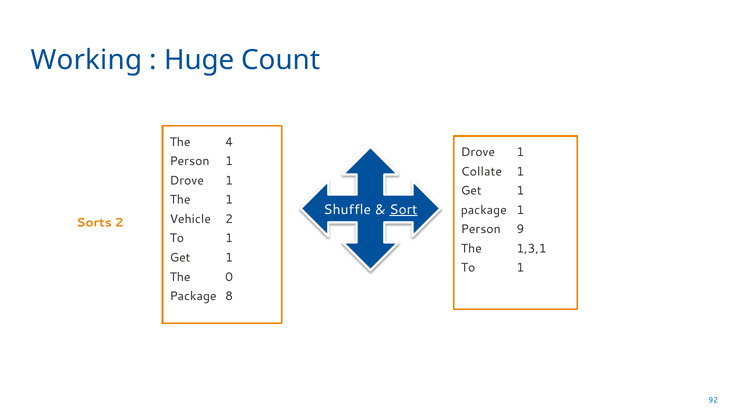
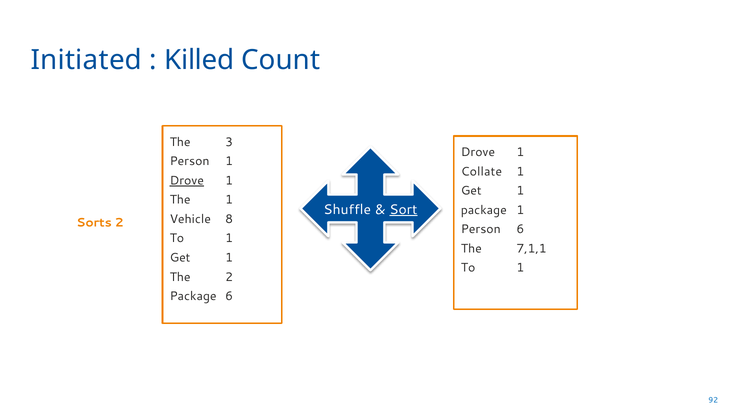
Working: Working -> Initiated (86, 60)
Huge: Huge -> Killed (199, 60)
4: 4 -> 3 (229, 142)
Drove underline: none -> present (187, 181)
Vehicle 2: 2 -> 8 (229, 219)
Person 9: 9 -> 6 (520, 229)
1,3,1: 1,3,1 -> 7,1,1 (532, 249)
The 0: 0 -> 2 (229, 277)
Package 8: 8 -> 6 (229, 296)
